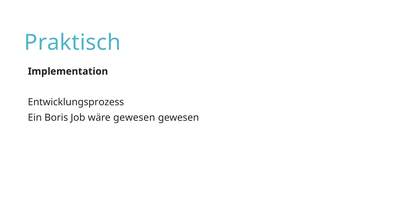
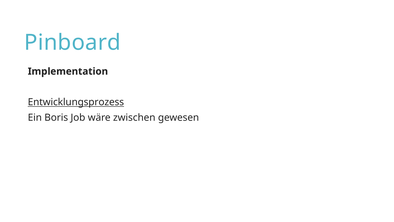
Praktisch: Praktisch -> Pinboard (73, 42)
Entwicklungsprozess underline: none -> present (76, 102)
wäre gewesen: gewesen -> zwischen (134, 117)
